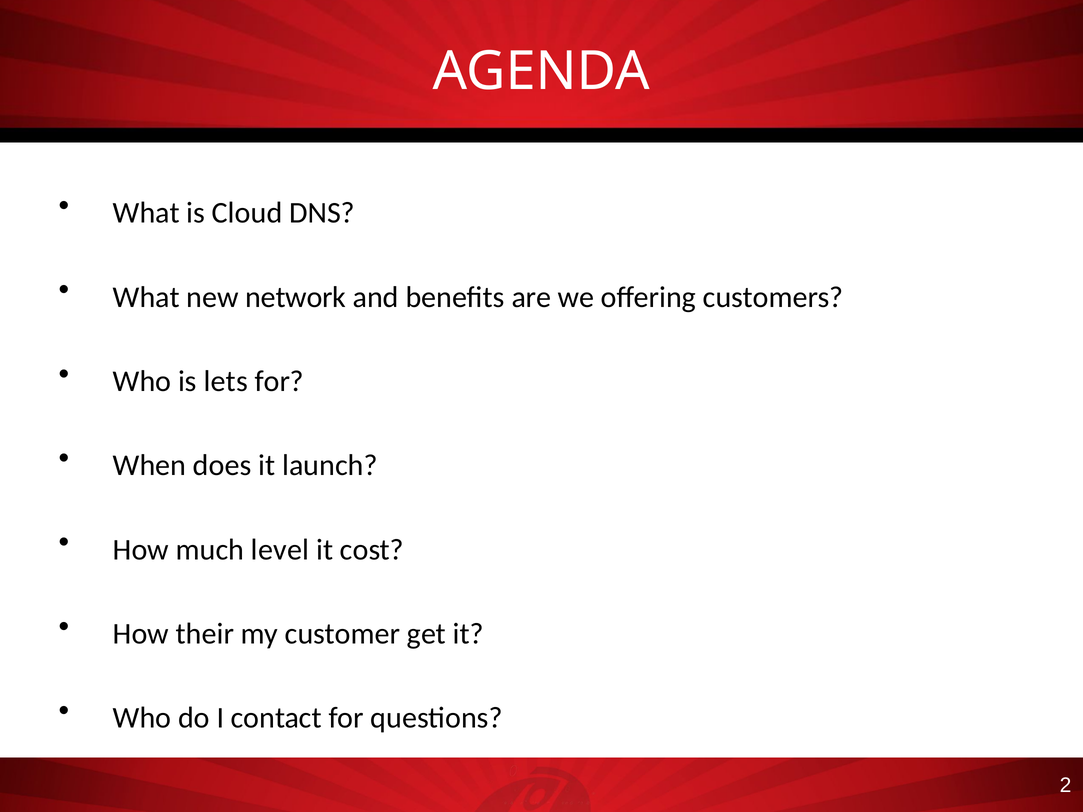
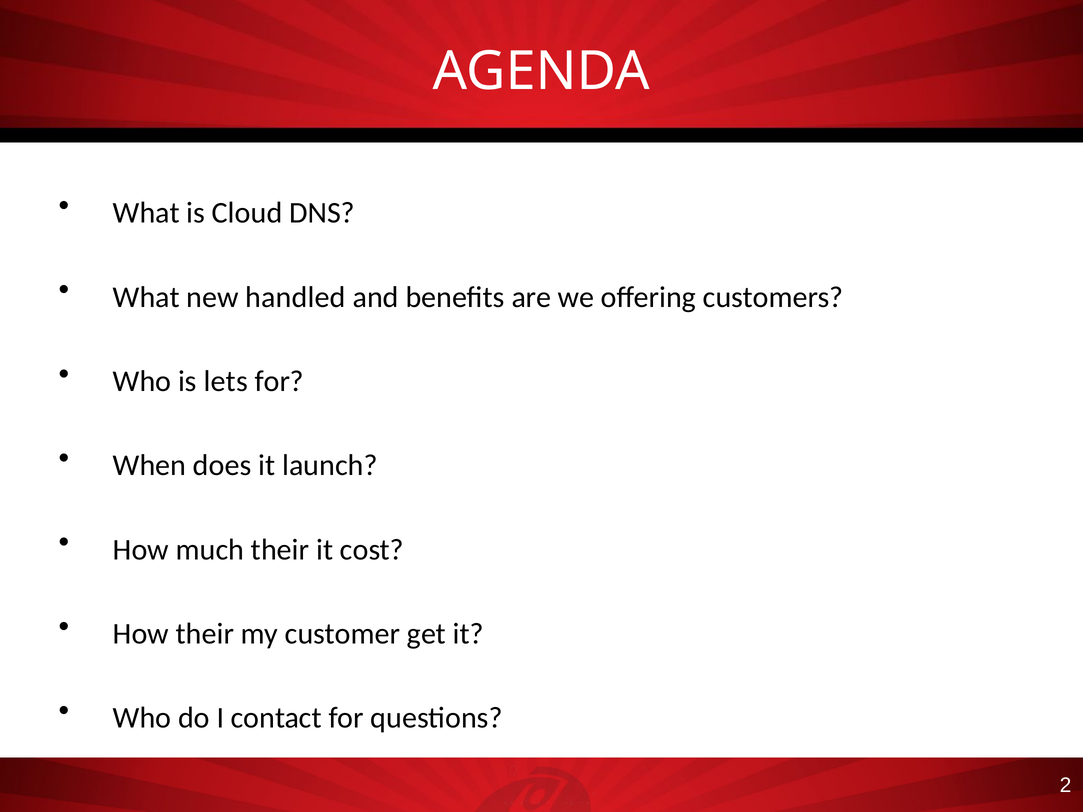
network: network -> handled (296, 297)
much level: level -> their (280, 550)
